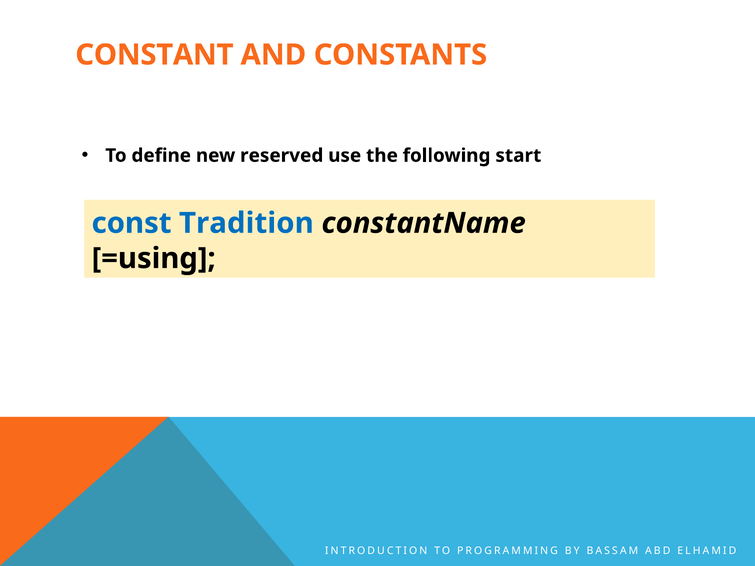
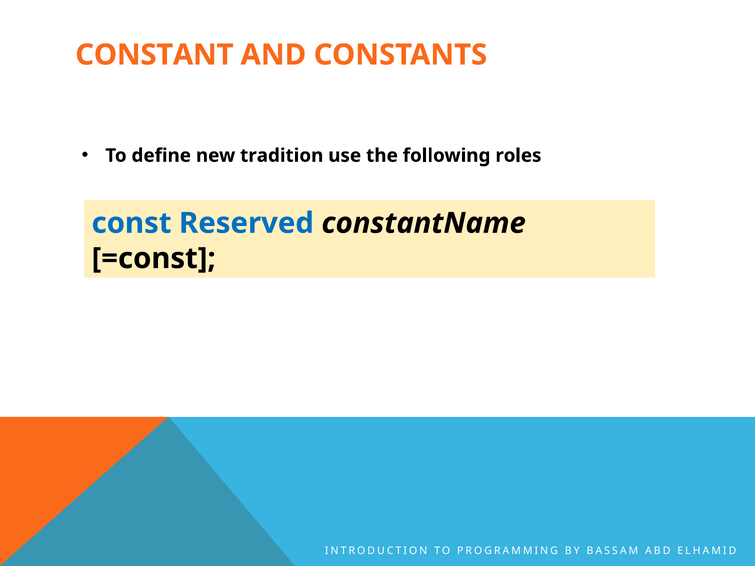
reserved: reserved -> tradition (282, 156)
start: start -> roles (518, 156)
Tradition: Tradition -> Reserved (246, 223)
=using: =using -> =const (154, 259)
